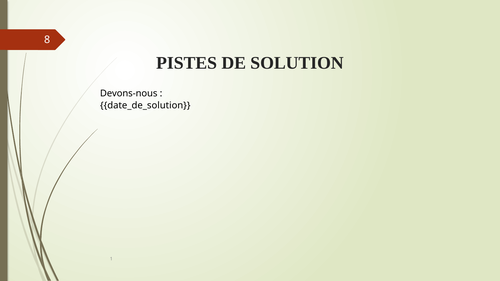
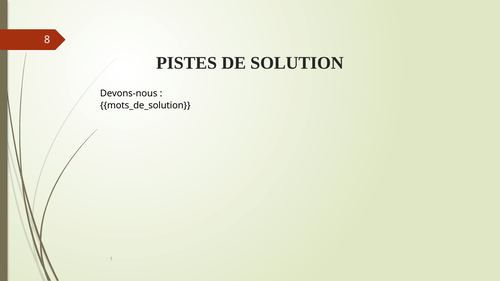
date_de_solution: date_de_solution -> mots_de_solution (145, 106)
